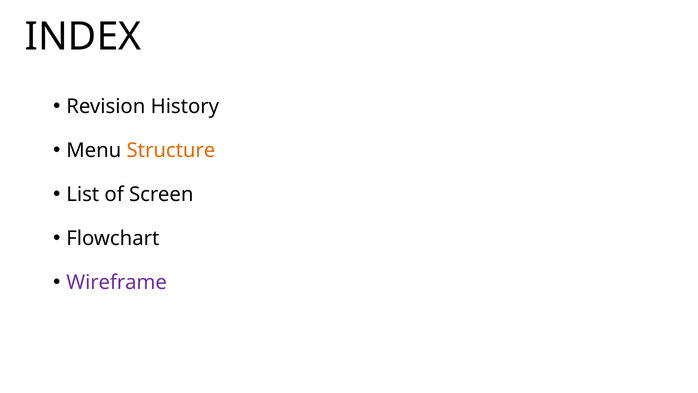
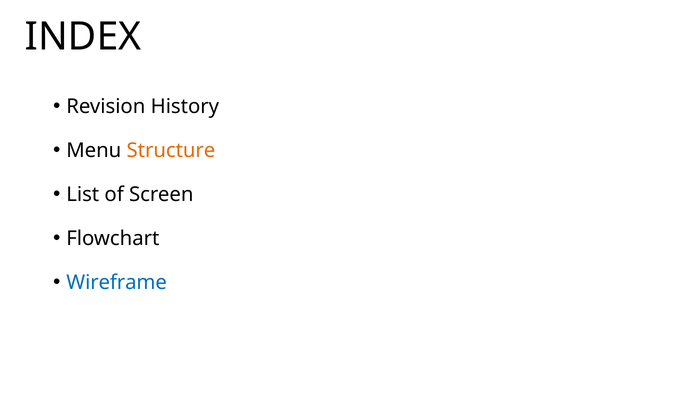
Wireframe colour: purple -> blue (117, 282)
